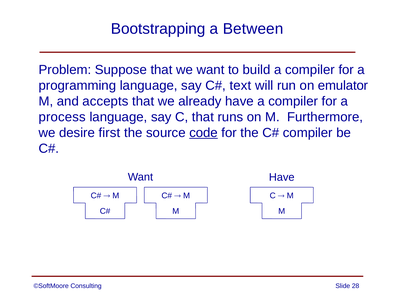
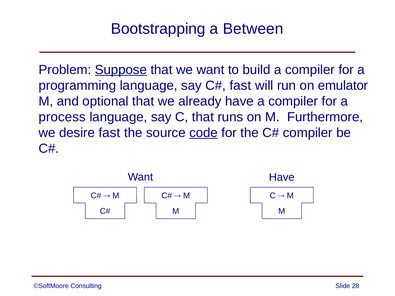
Suppose underline: none -> present (121, 70)
text: text -> fast (240, 86)
accepts: accepts -> optional (106, 101)
desire first: first -> fast (109, 133)
